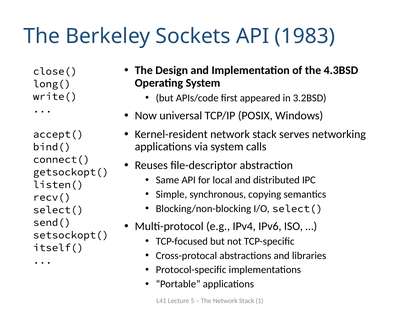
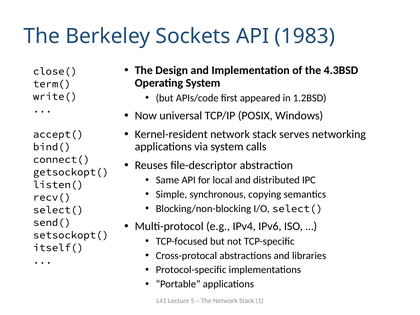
long(: long( -> term( (52, 84)
3.2BSD: 3.2BSD -> 1.2BSD (310, 98)
